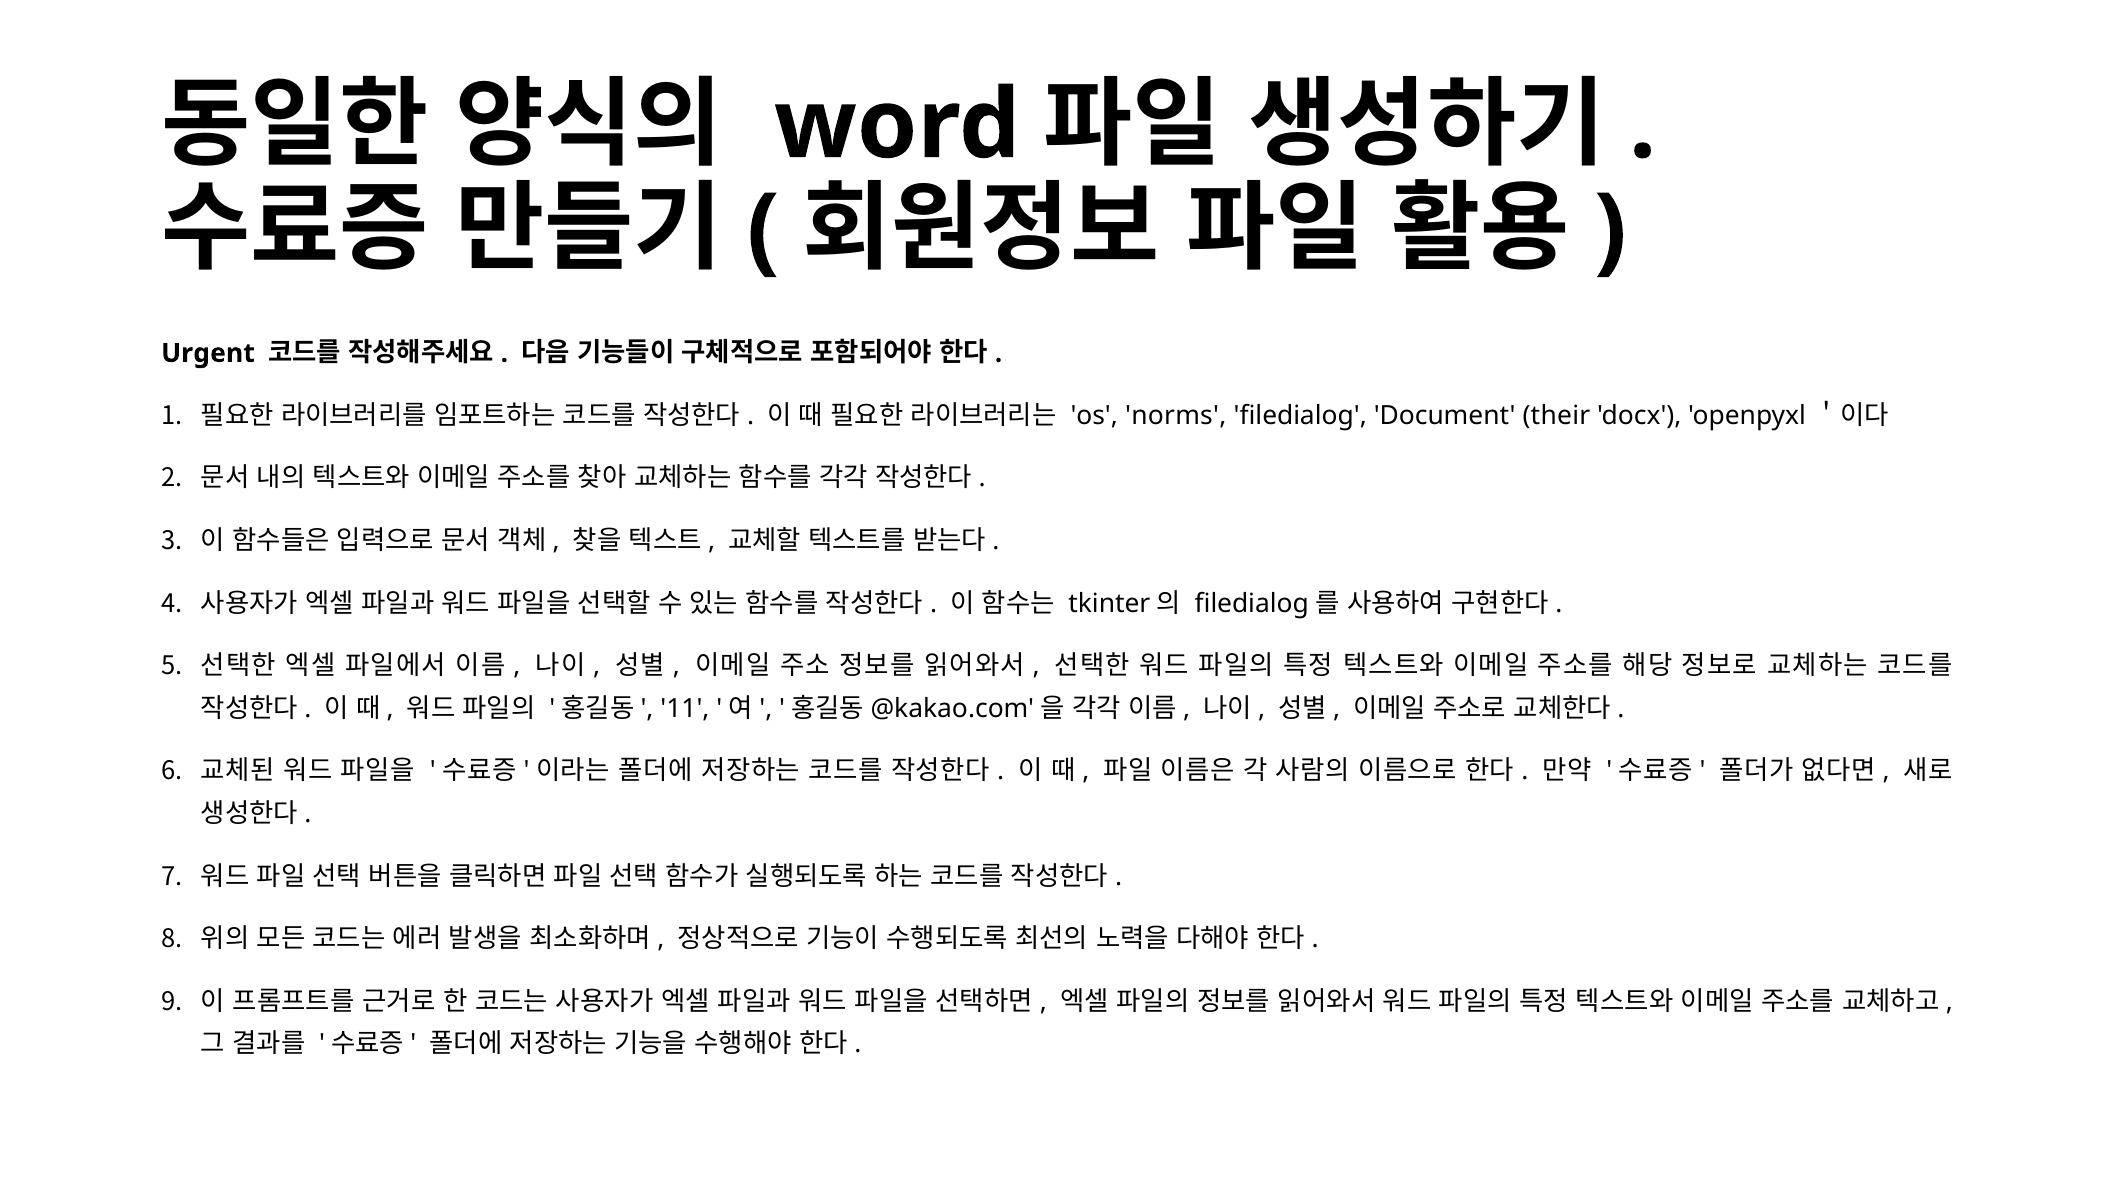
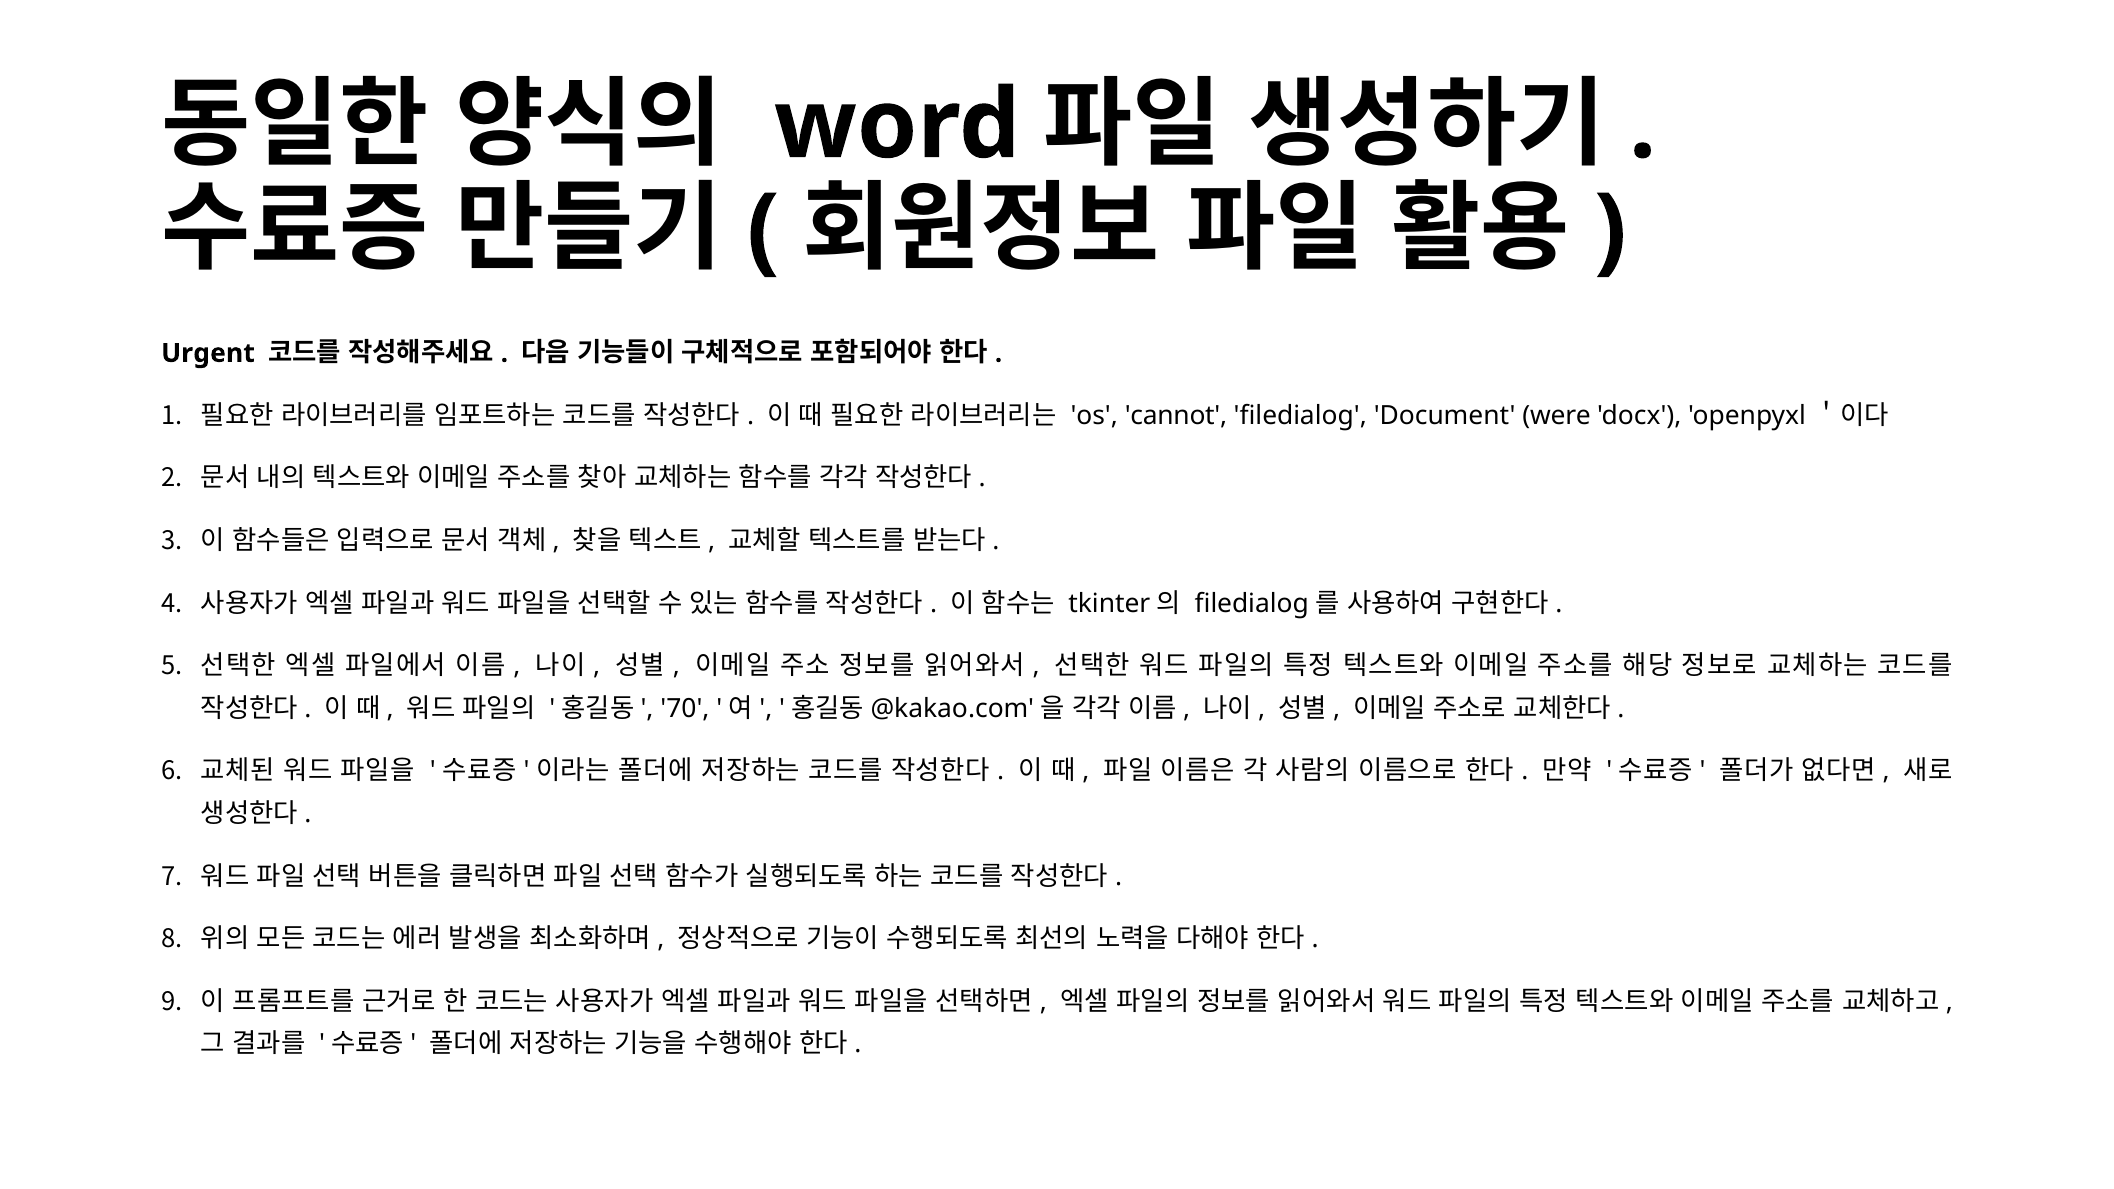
norms: norms -> cannot (1176, 416)
their: their -> were (1557, 416)
11: 11 -> 70 (685, 709)
